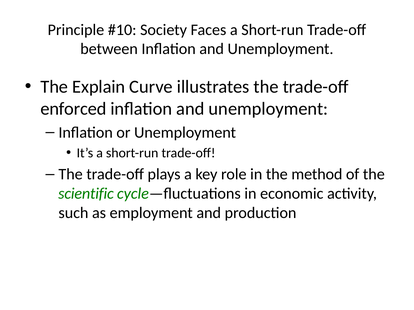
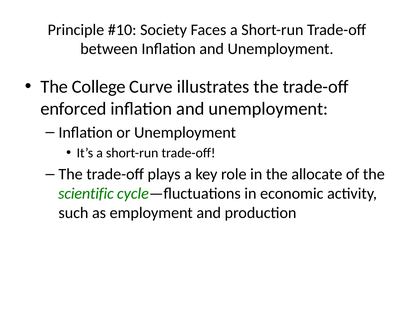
Explain: Explain -> College (99, 87)
method: method -> allocate (317, 175)
